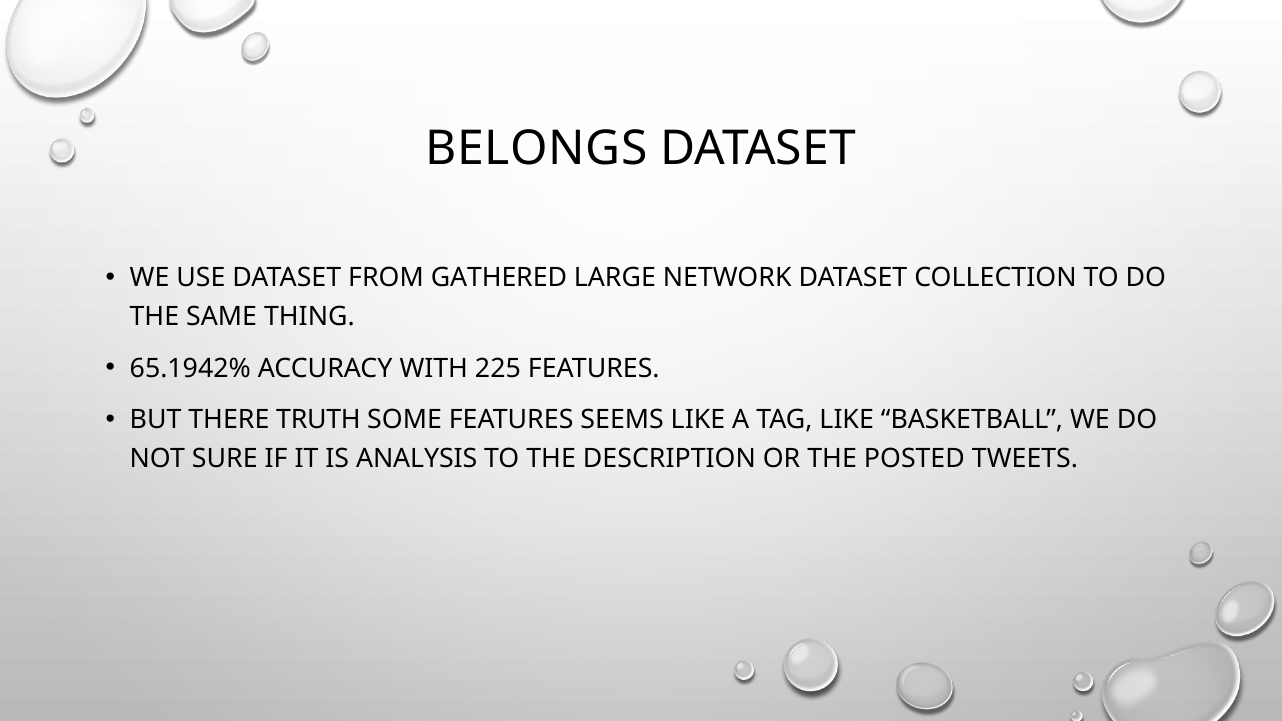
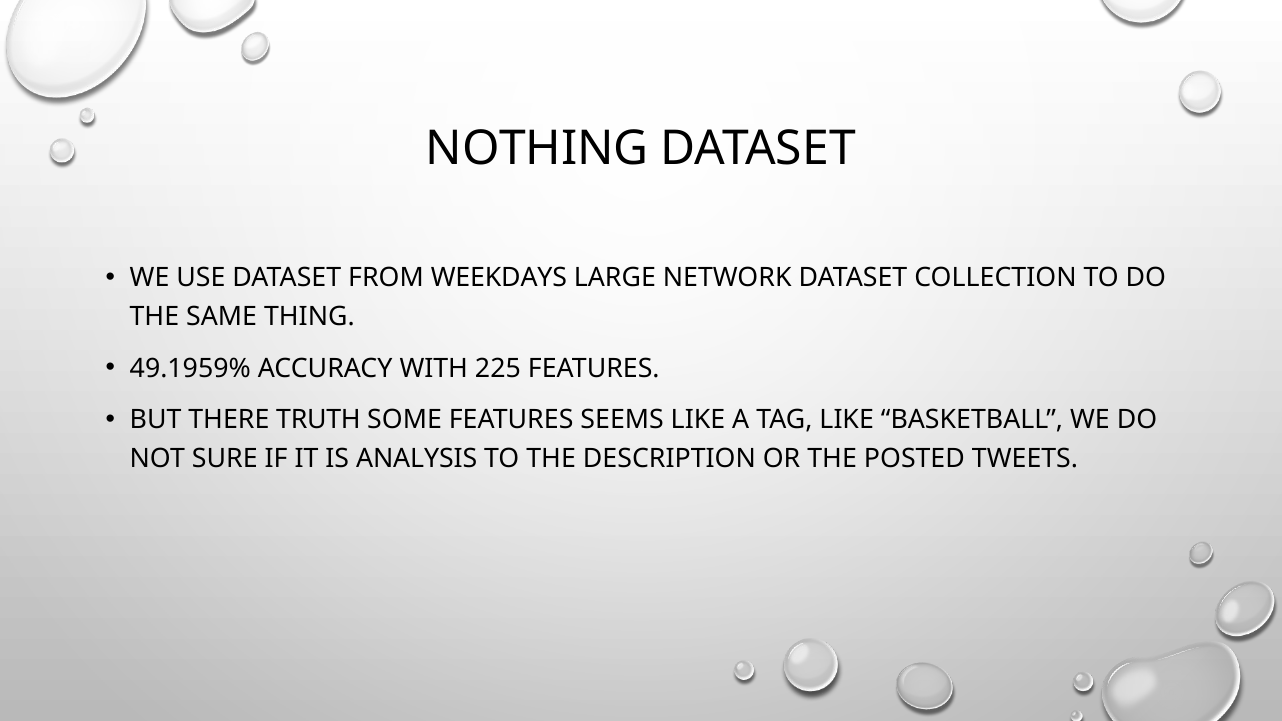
BELONGS: BELONGS -> NOTHING (537, 149)
GATHERED: GATHERED -> WEEKDAYS (499, 278)
65.1942%: 65.1942% -> 49.1959% (190, 368)
